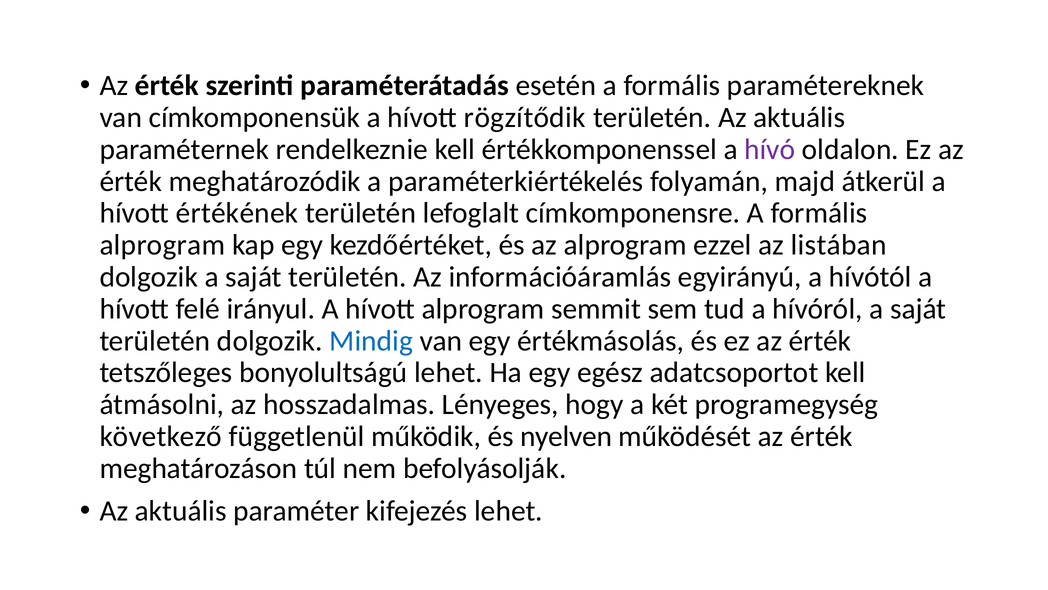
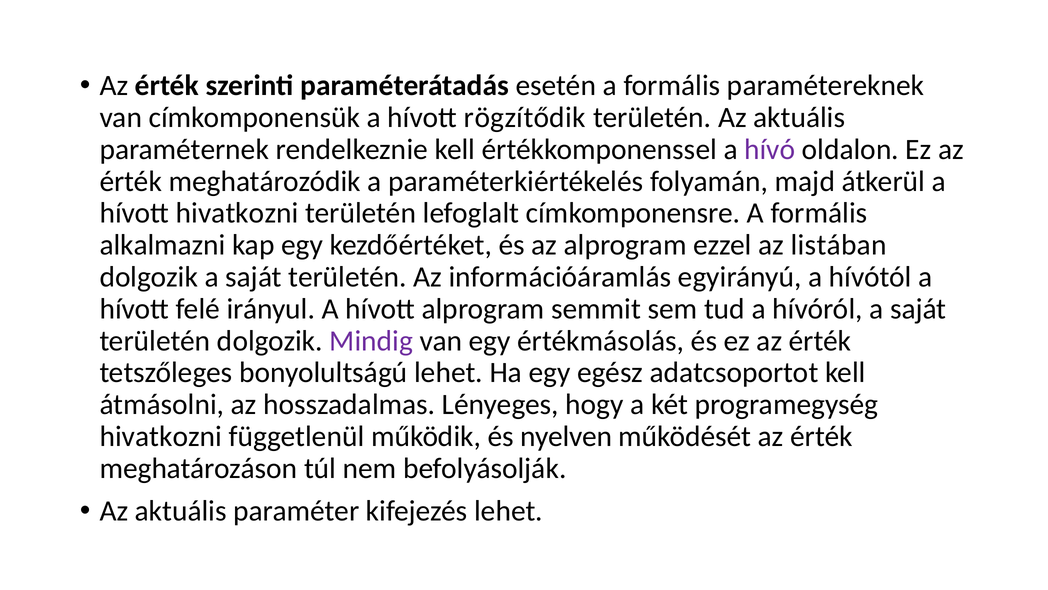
hívott értékének: értékének -> hivatkozni (237, 213)
alprogram: alprogram -> alkalmazni (162, 245)
Mindig colour: blue -> purple (371, 341)
következő: következő -> hivatkozni (161, 436)
